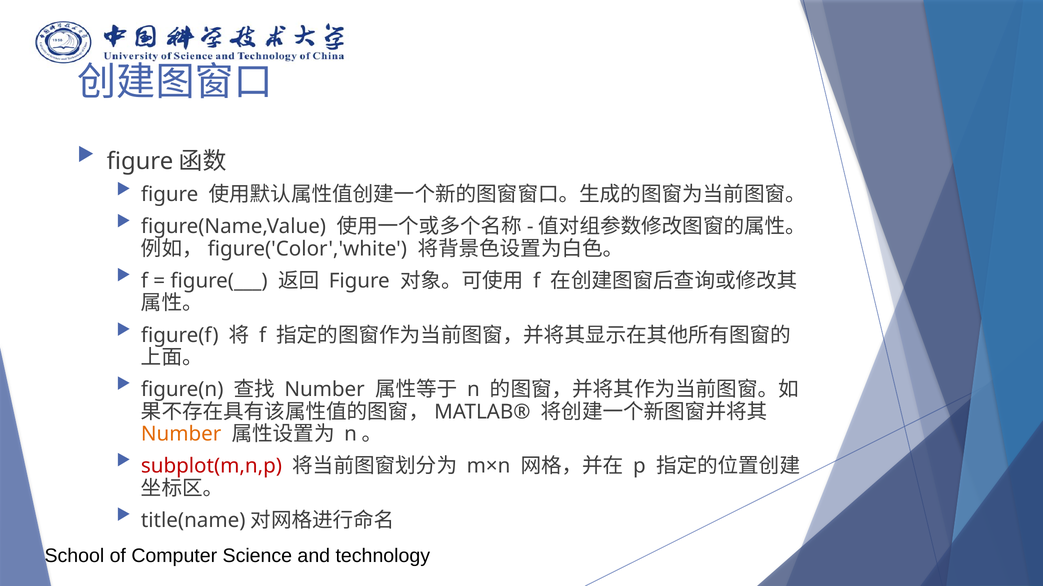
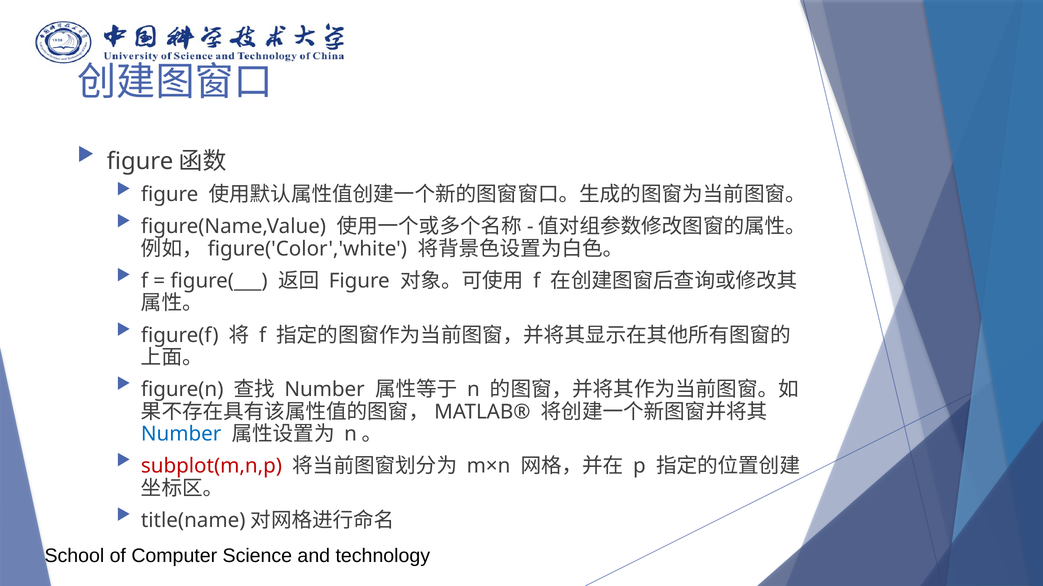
Number colour: orange -> blue (181, 435)
